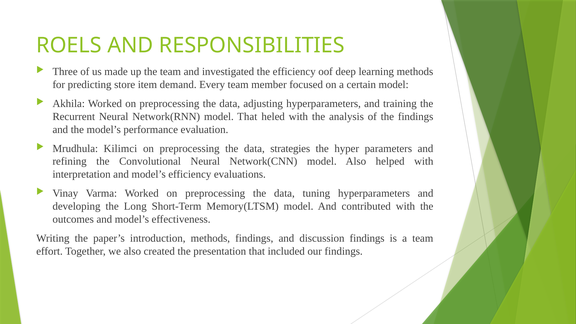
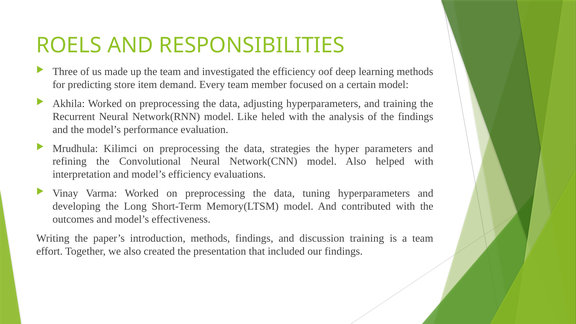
model That: That -> Like (247, 117)
discussion findings: findings -> training (367, 238)
